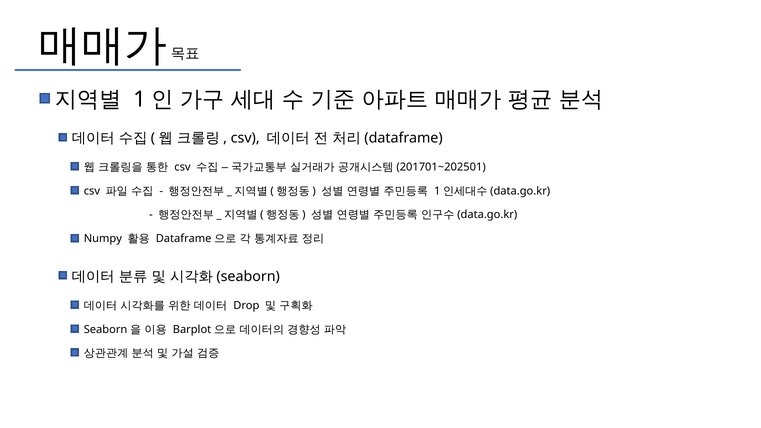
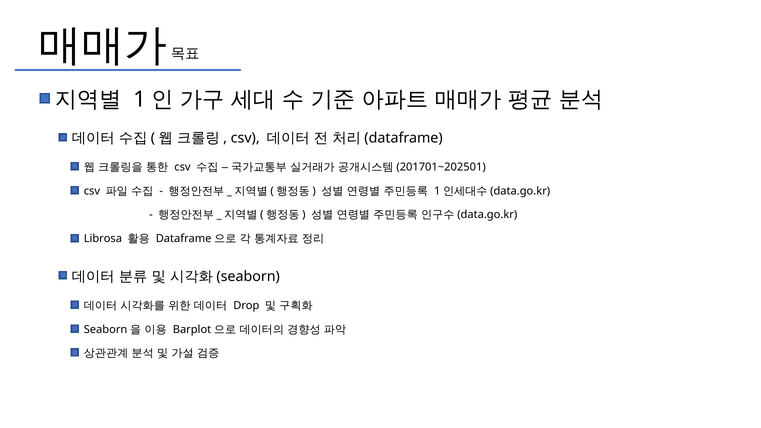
Numpy: Numpy -> Librosa (103, 239)
